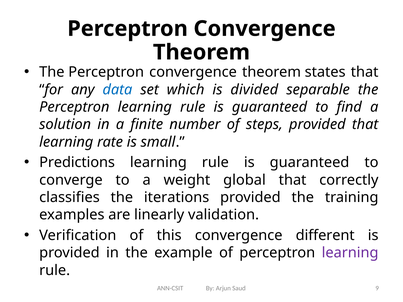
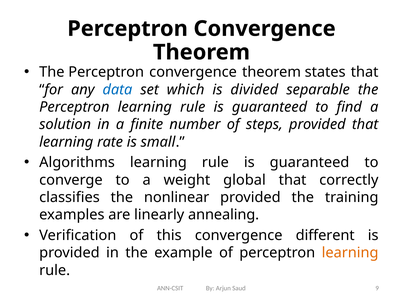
Predictions: Predictions -> Algorithms (77, 163)
iterations: iterations -> nonlinear (177, 197)
validation: validation -> annealing (224, 215)
learning colour: purple -> orange (350, 253)
